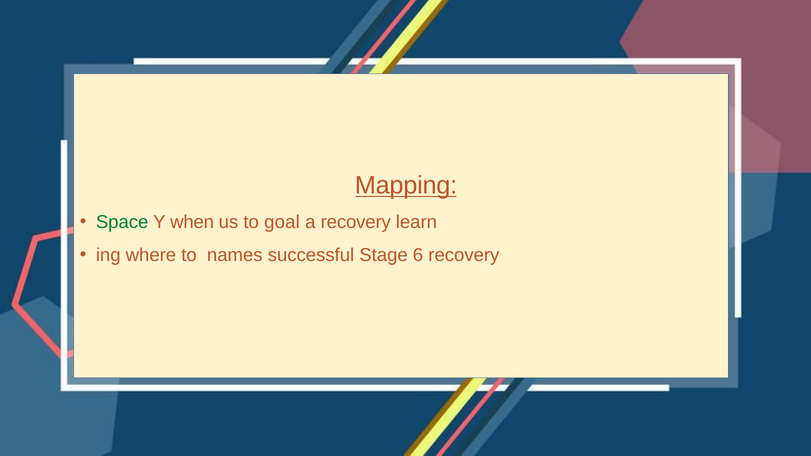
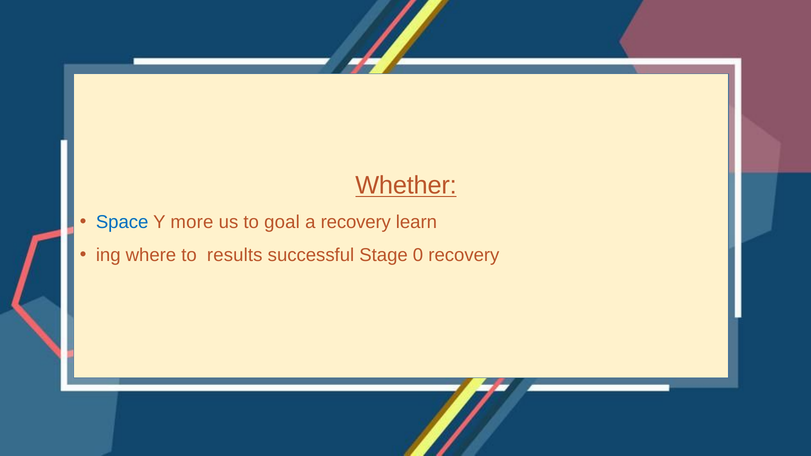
Mapping: Mapping -> Whether (406, 185)
Space colour: green -> blue (122, 222)
when: when -> more (192, 222)
names: names -> results (235, 255)
6: 6 -> 0 (418, 255)
